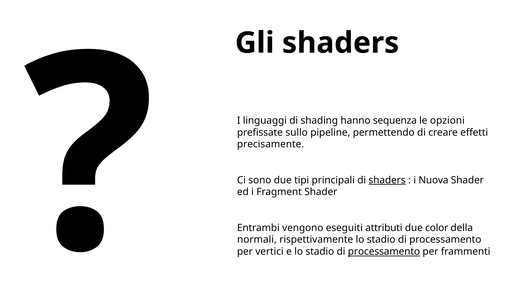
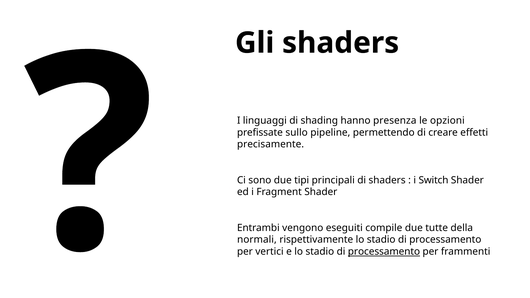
sequenza: sequenza -> presenza (395, 121)
shaders underline: present -> none (387, 180)
Nuova: Nuova -> Switch (434, 180)
attributi: attributi -> compile (384, 228)
color: color -> tutte (437, 228)
